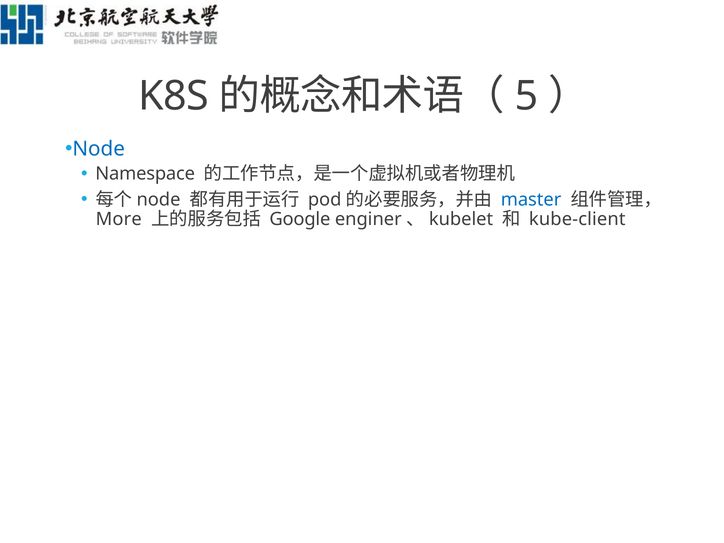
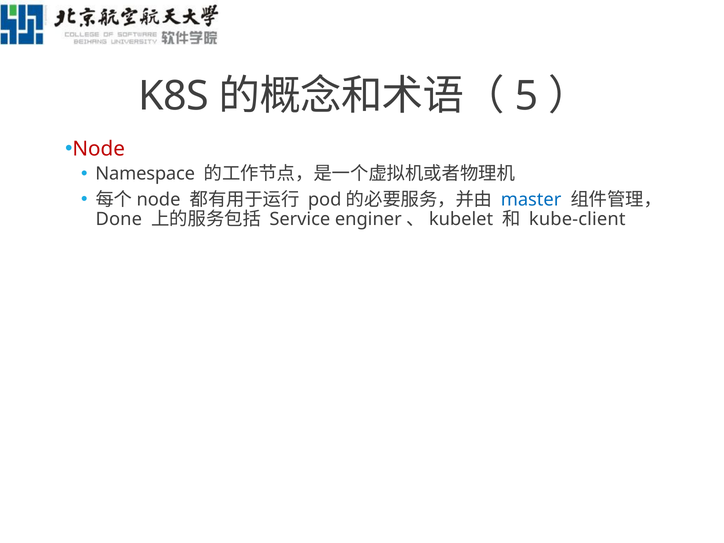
Node colour: blue -> red (99, 149)
More: More -> Done (119, 219)
Google: Google -> Service (300, 219)
